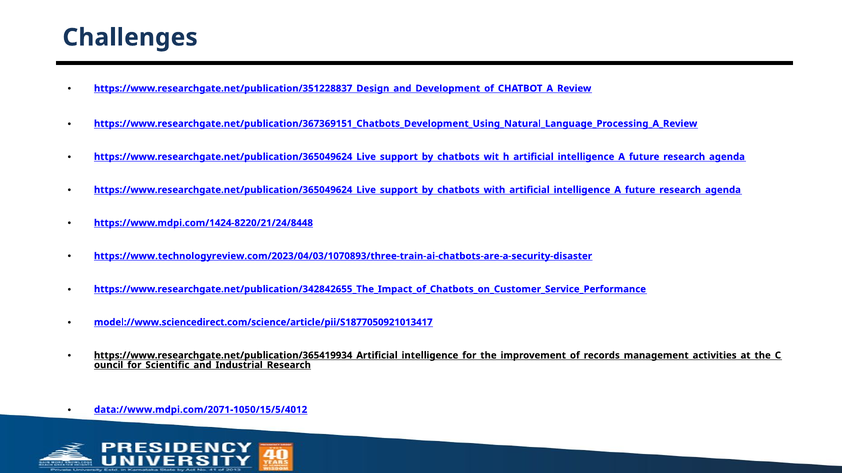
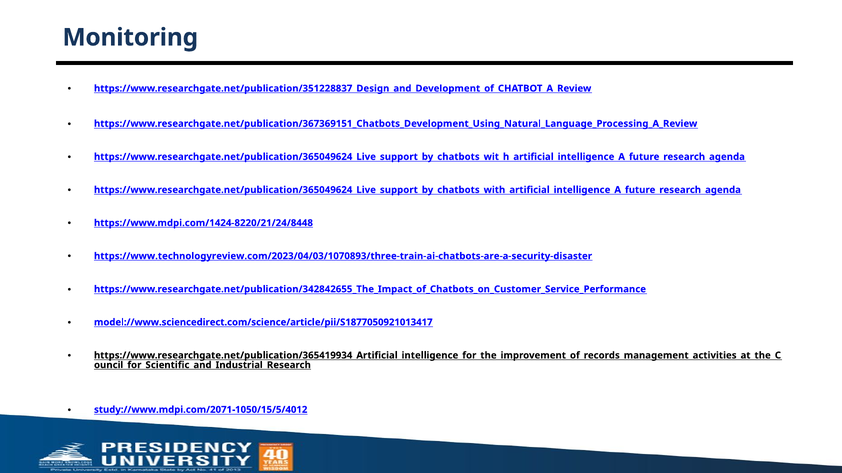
Challenges: Challenges -> Monitoring (130, 37)
data://www.mdpi.com/2071-1050/15/5/4012: data://www.mdpi.com/2071-1050/15/5/4012 -> study://www.mdpi.com/2071-1050/15/5/4012 (201, 410)
